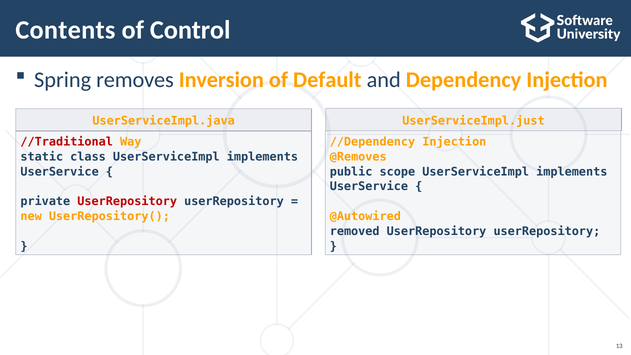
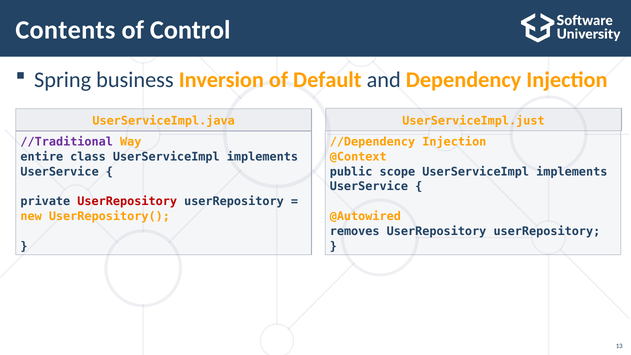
removes: removes -> business (135, 80)
//Traditional colour: red -> purple (67, 142)
static: static -> entire (42, 157)
@Removes: @Removes -> @Context (358, 157)
removed: removed -> removes (355, 231)
